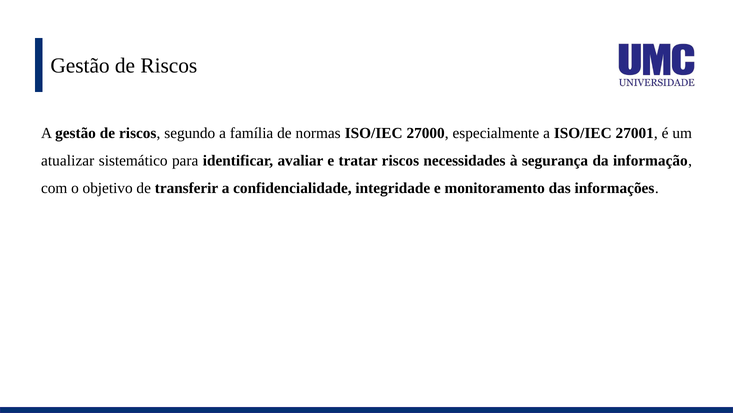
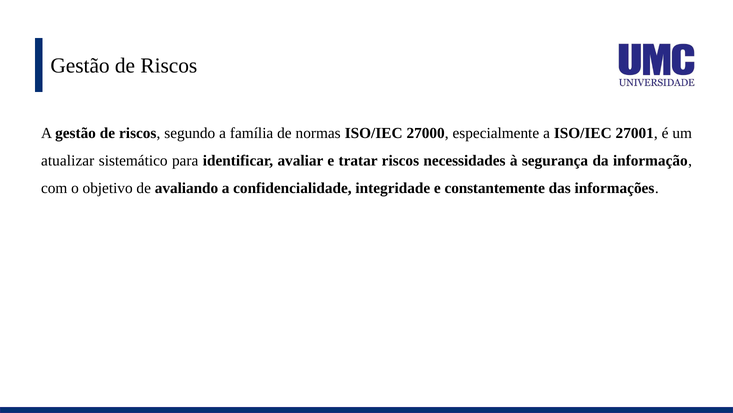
transferir: transferir -> avaliando (187, 188)
monitoramento: monitoramento -> constantemente (495, 188)
